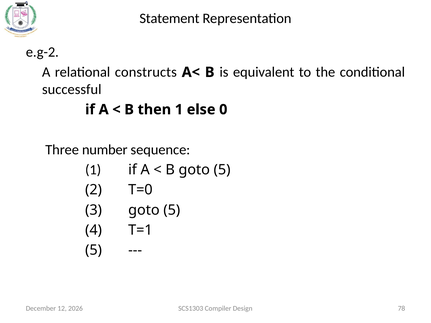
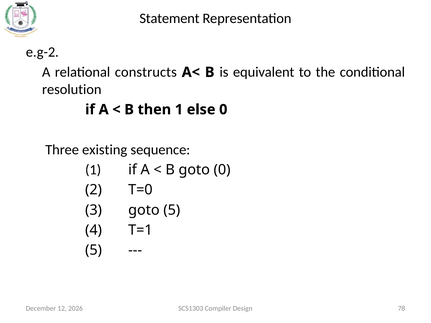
successful: successful -> resolution (72, 90)
number: number -> existing (105, 150)
B goto 5: 5 -> 0 (222, 170)
